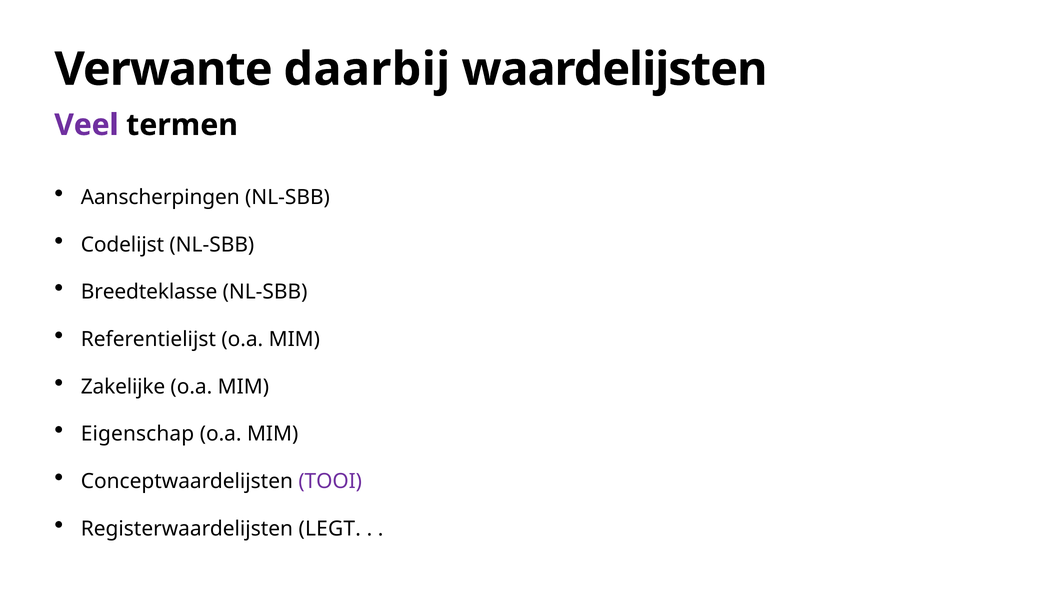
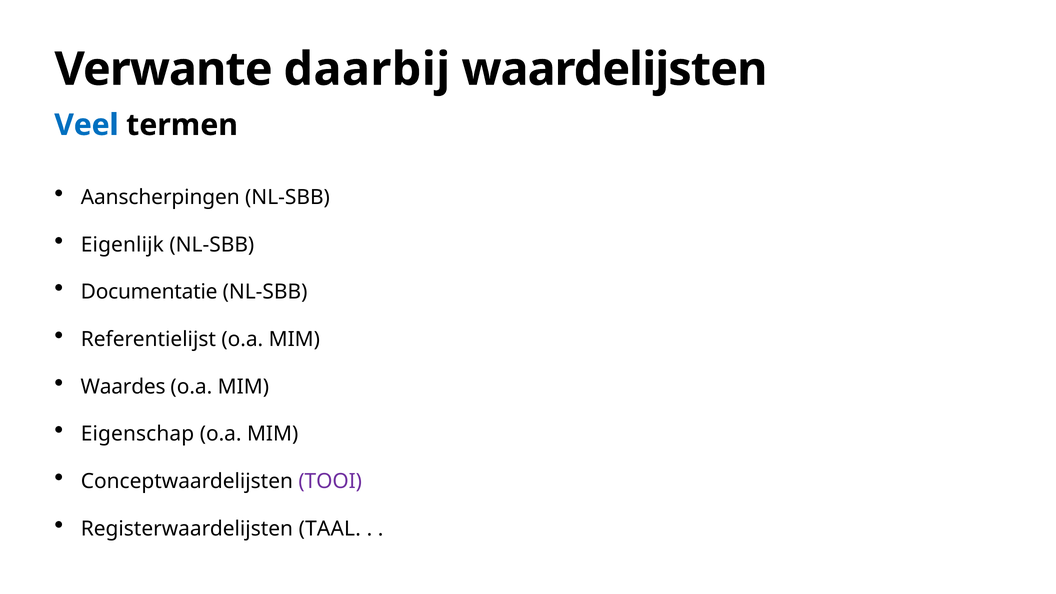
Veel colour: purple -> blue (86, 125)
Codelijst: Codelijst -> Eigenlijk (122, 245)
Breedteklasse: Breedteklasse -> Documentatie (149, 292)
Zakelijke: Zakelijke -> Waardes (123, 387)
LEGT: LEGT -> TAAL (330, 529)
